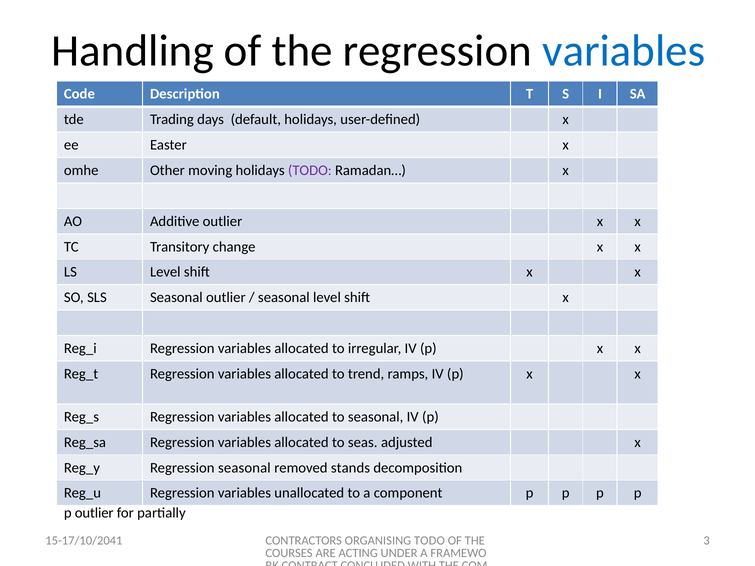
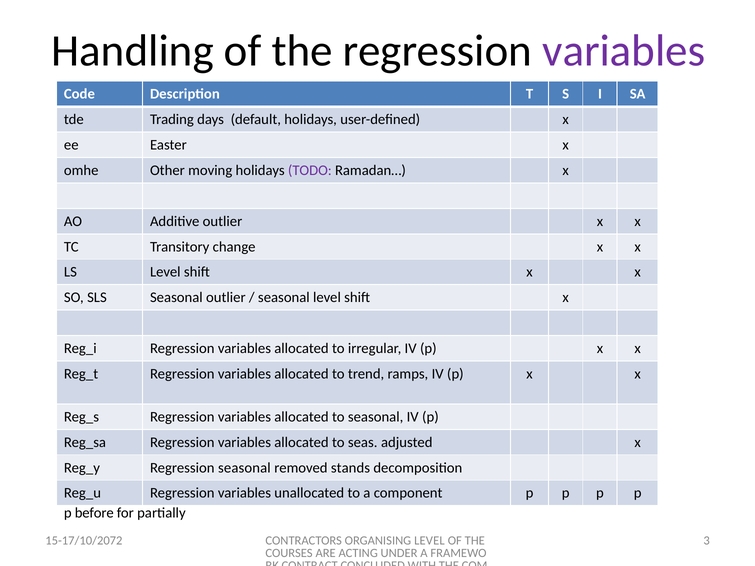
variables colour: blue -> purple (624, 51)
p outlier: outlier -> before (94, 513)
ORGANISING TODO: TODO -> LEVEL (429, 541)
15-17/10/2041: 15-17/10/2041 -> 15-17/10/2072 (84, 541)
